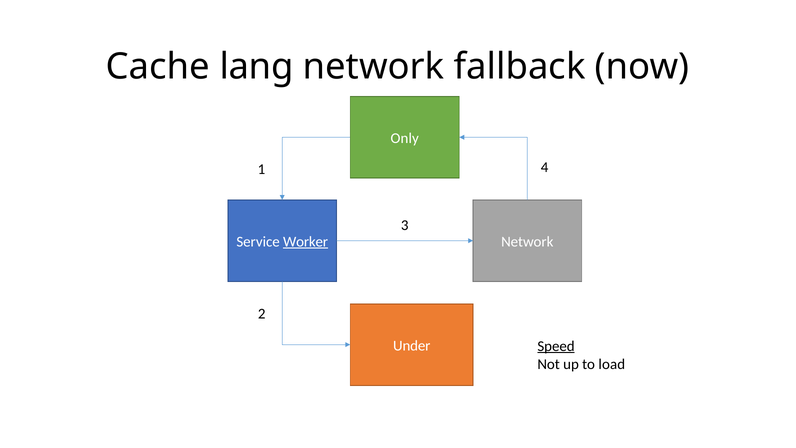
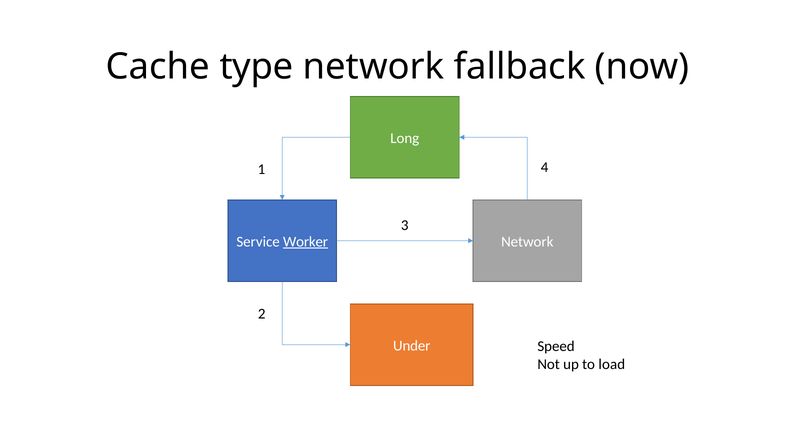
lang: lang -> type (256, 67)
Only: Only -> Long (405, 138)
Speed underline: present -> none (556, 346)
